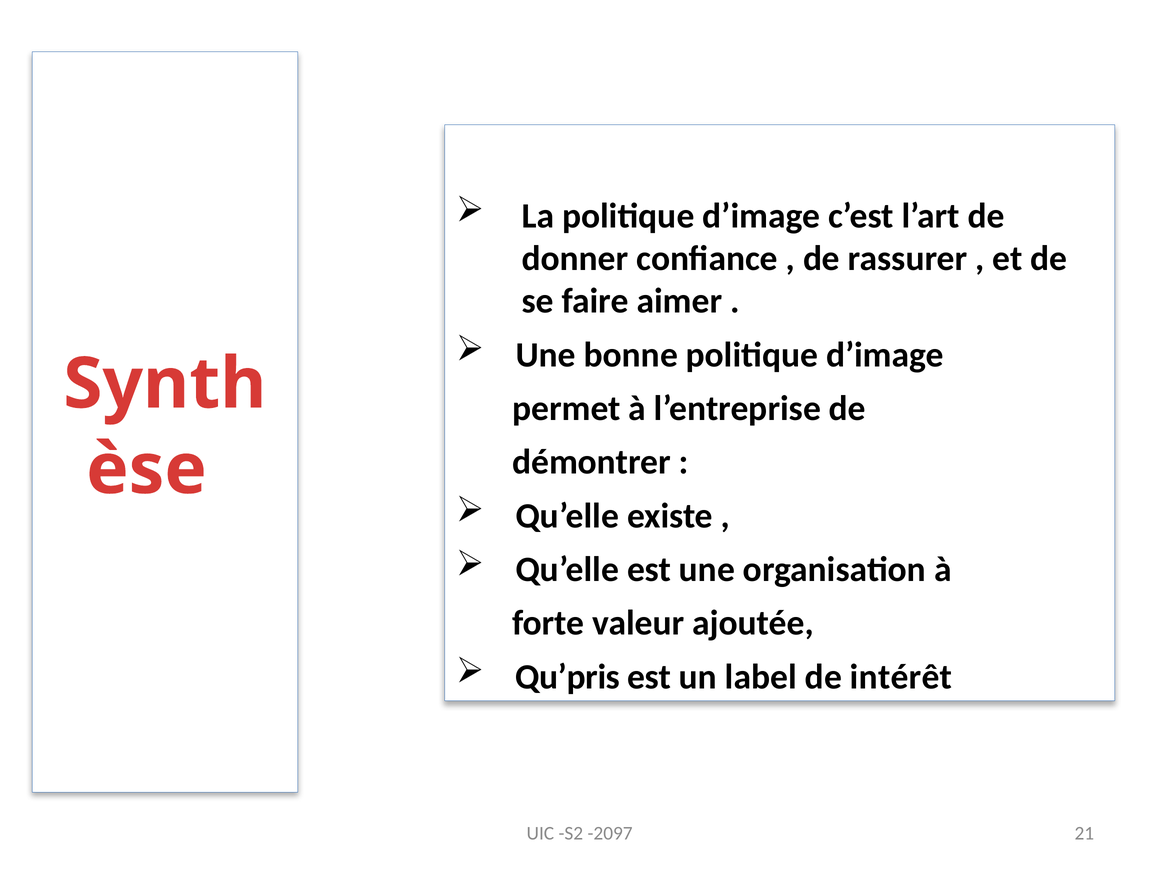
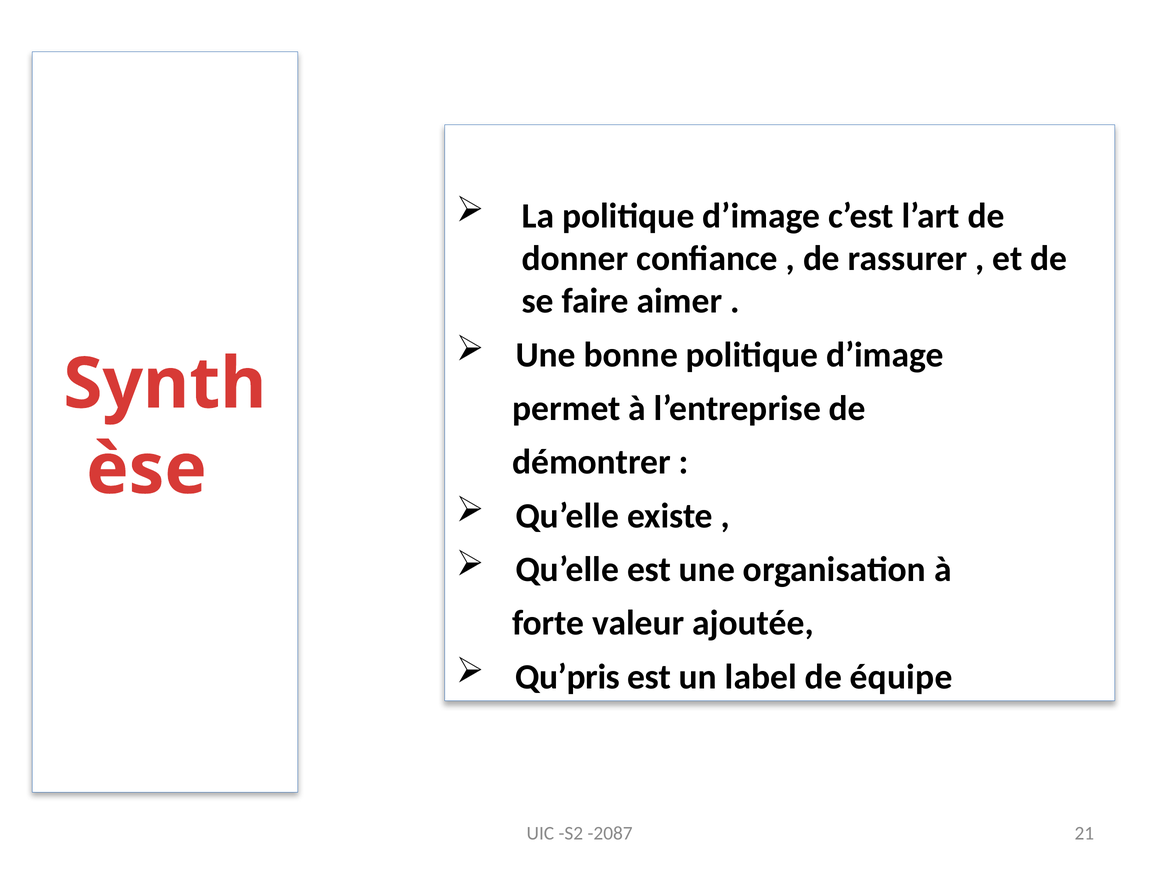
intérêt: intérêt -> équipe (901, 677)
-2097: -2097 -> -2087 (610, 834)
